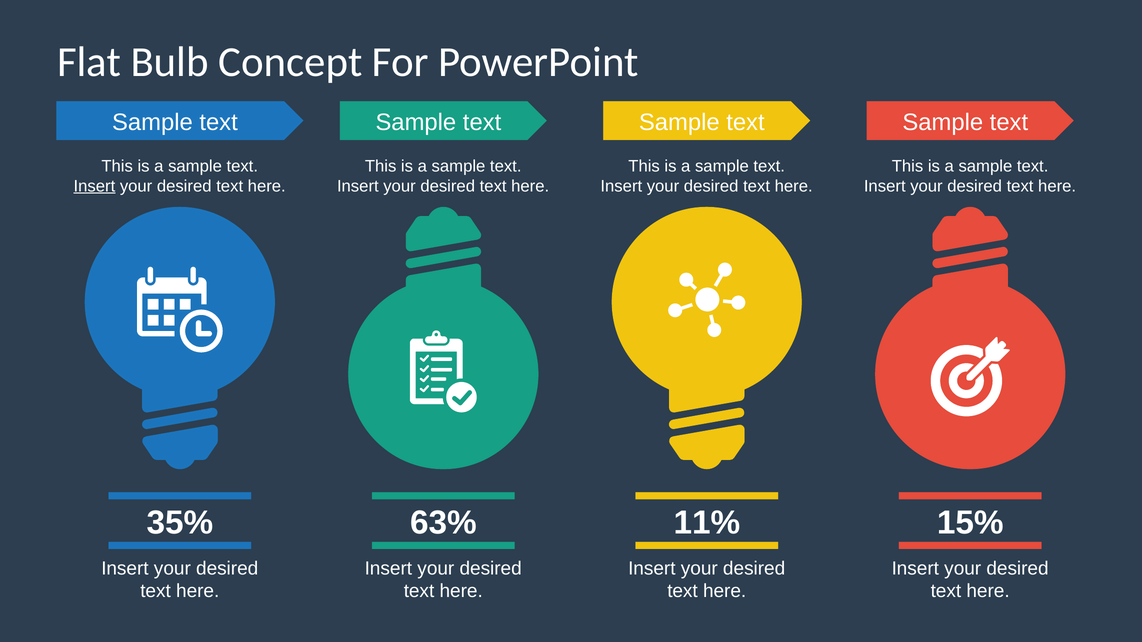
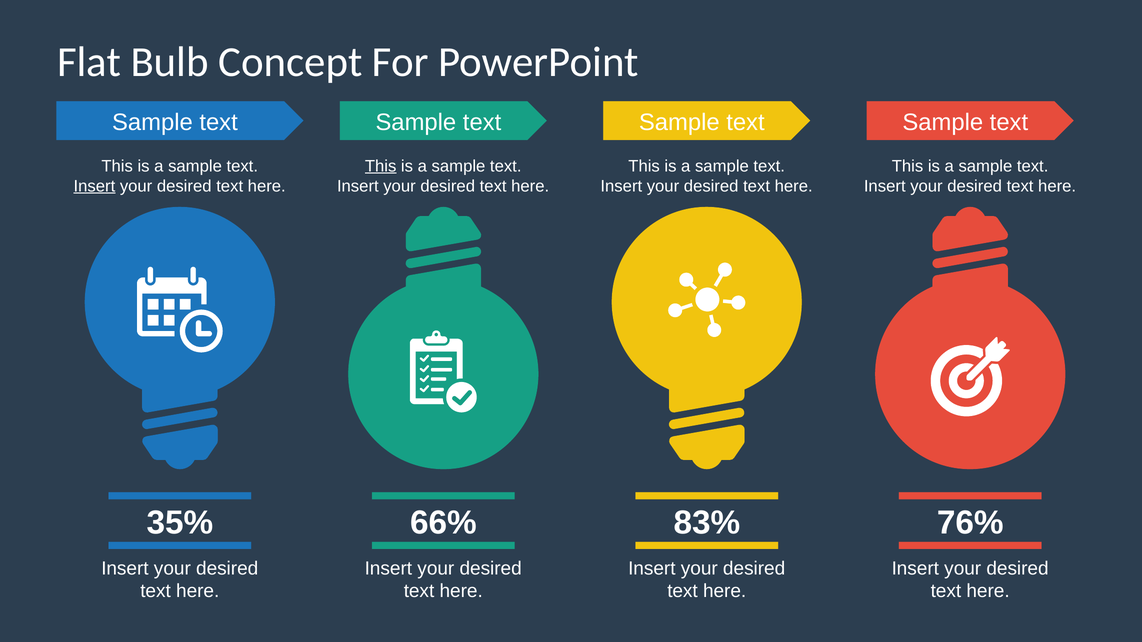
This underline: none -> present (381, 166)
63%: 63% -> 66% (443, 523)
11%: 11% -> 83% (707, 523)
15%: 15% -> 76% (970, 523)
